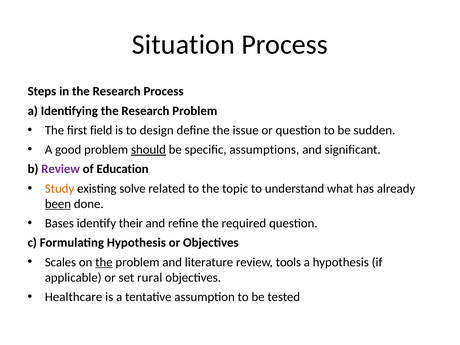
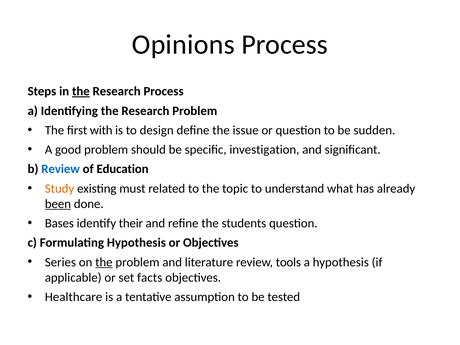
Situation: Situation -> Opinions (183, 45)
the underline: none -> present (81, 91)
field: field -> with (101, 130)
should underline: present -> none (148, 150)
assumptions: assumptions -> investigation (264, 150)
Review colour: purple -> blue (61, 169)
solve: solve -> must (132, 189)
required: required -> students (244, 223)
Scales: Scales -> Series (60, 262)
rural: rural -> facts (150, 278)
